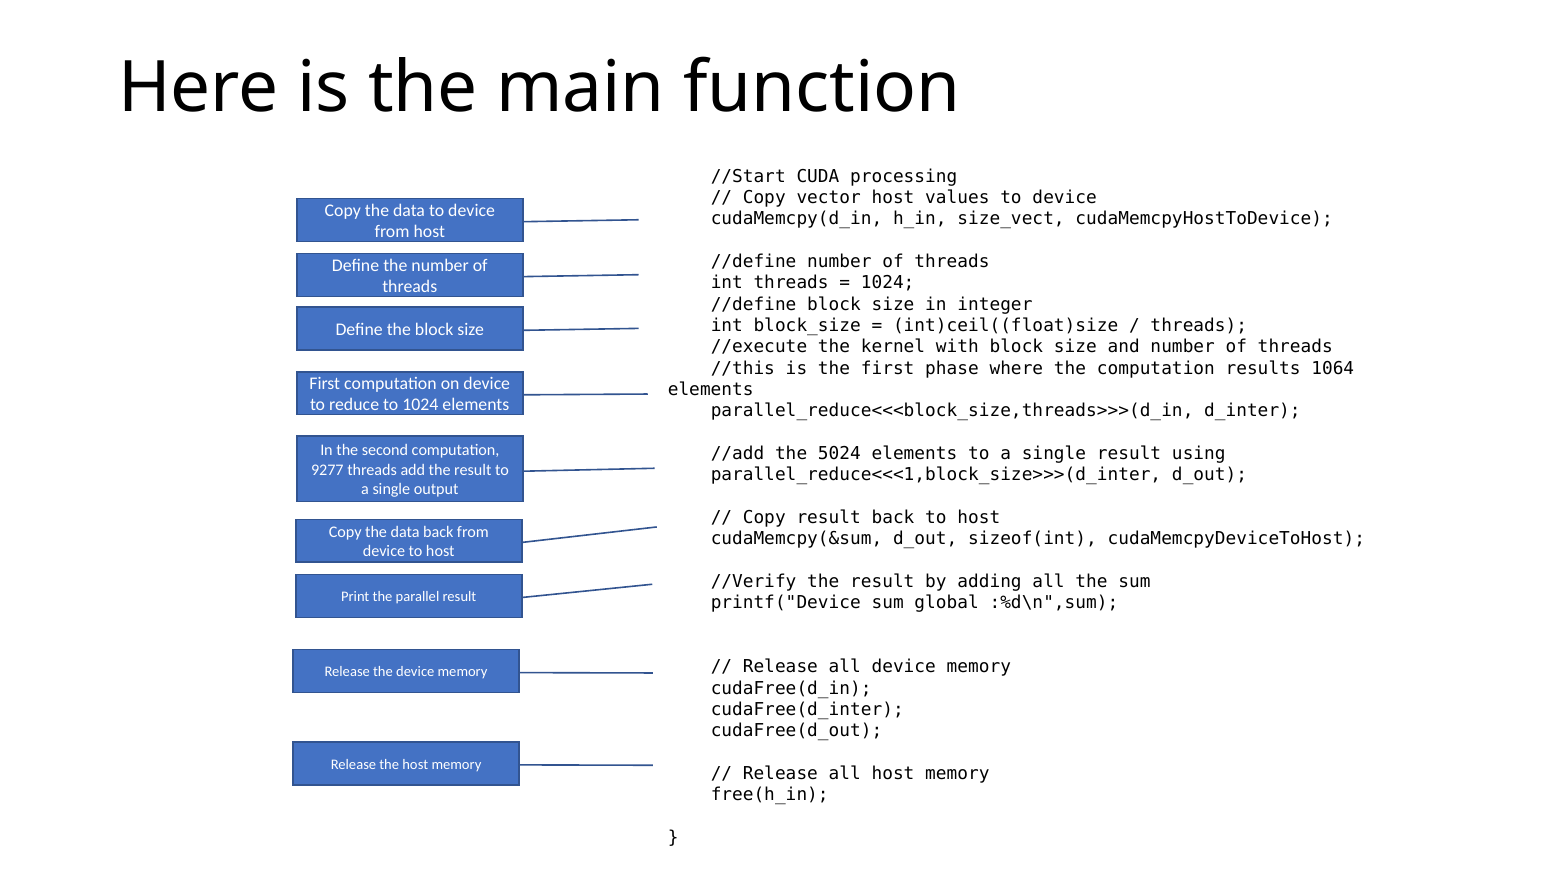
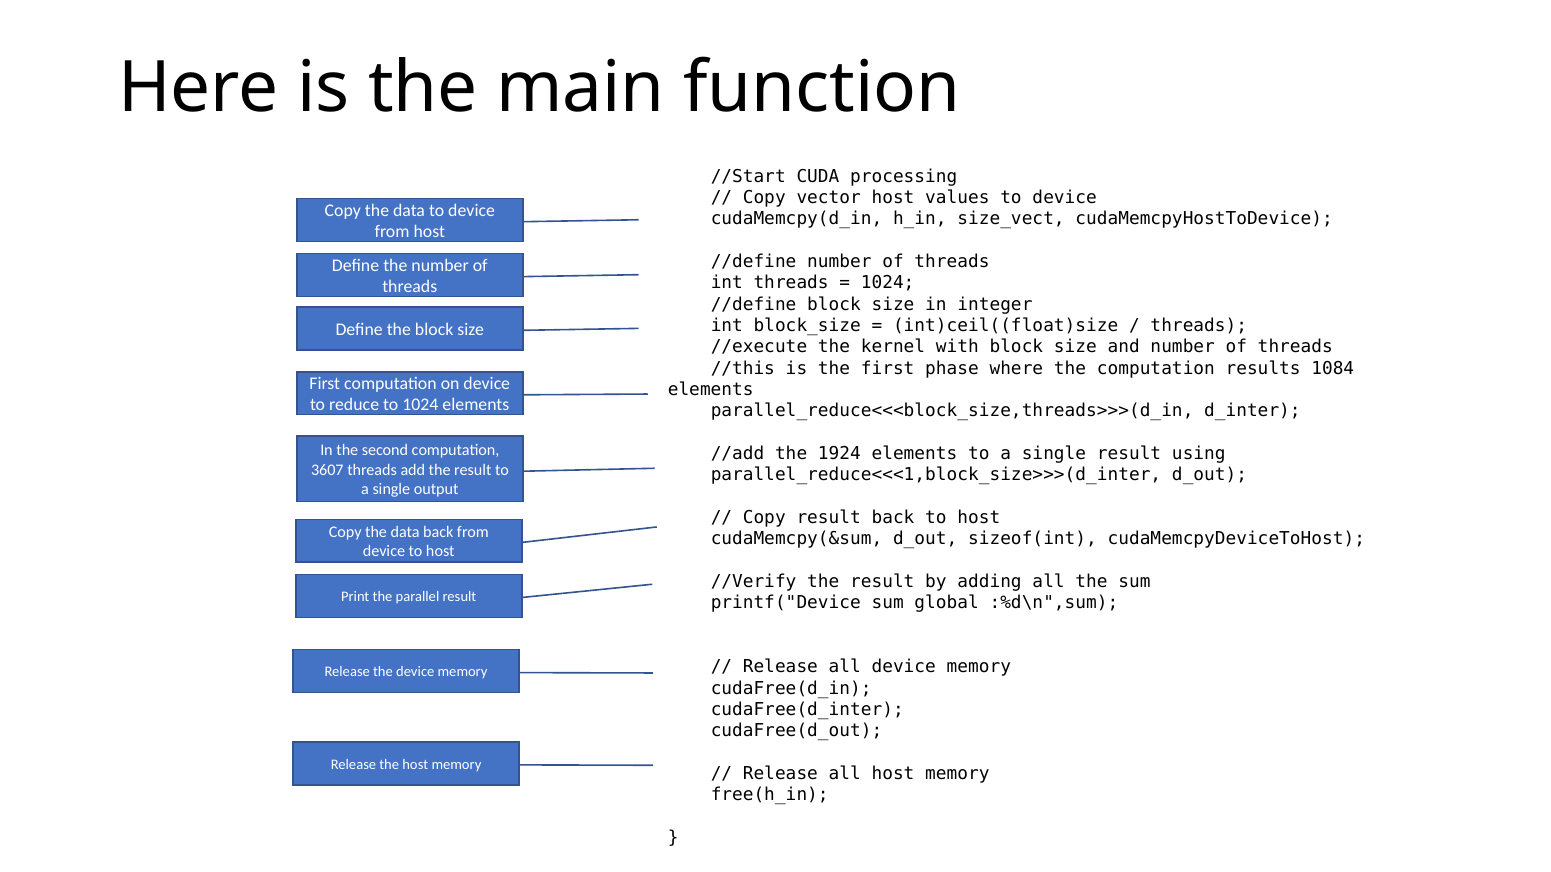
1064: 1064 -> 1084 (1333, 369)
5024: 5024 -> 1924 (839, 454)
9277: 9277 -> 3607 (327, 470)
